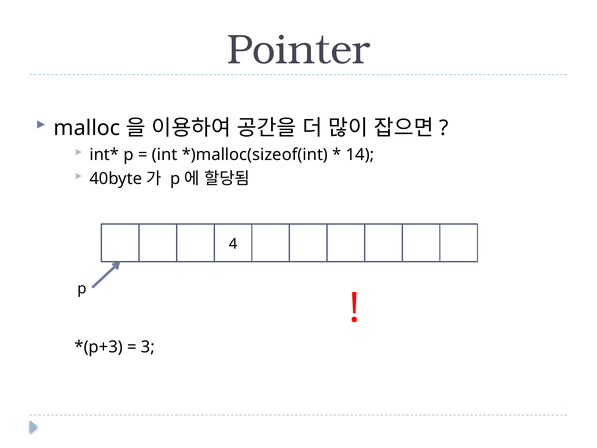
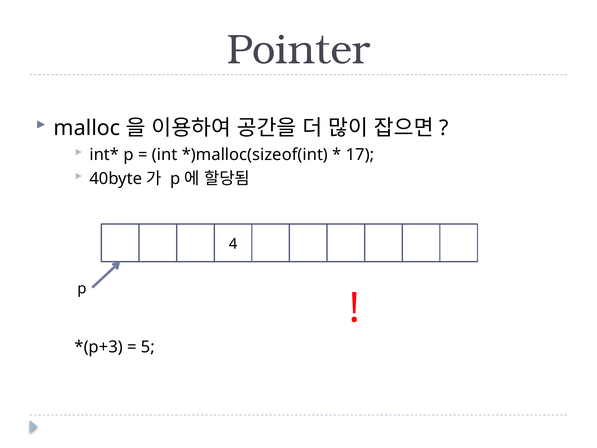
14: 14 -> 17 (360, 154)
3: 3 -> 5 (148, 347)
